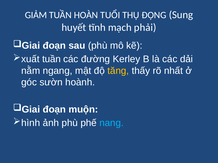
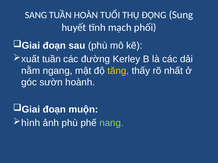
GIẢM: GIẢM -> SANG (36, 15)
phải: phải -> phối (145, 27)
nang colour: light blue -> light green (111, 123)
